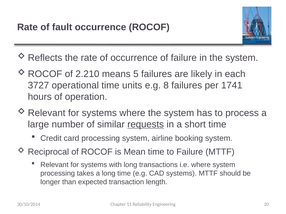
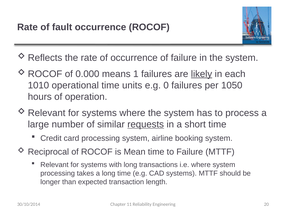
2.210: 2.210 -> 0.000 (87, 74)
5: 5 -> 1 (136, 74)
likely underline: none -> present (202, 74)
3727: 3727 -> 1010 (38, 86)
8: 8 -> 0 (166, 86)
1741: 1741 -> 1050 (232, 86)
